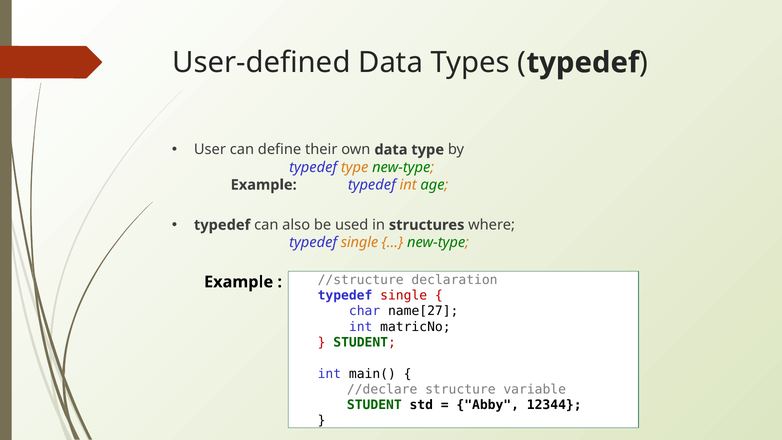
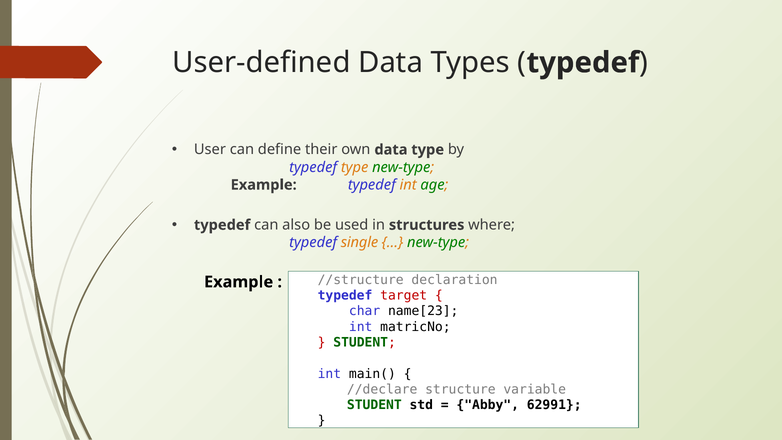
single: single -> target (404, 295)
name[27: name[27 -> name[23 (423, 311)
12344: 12344 -> 62991 (554, 405)
